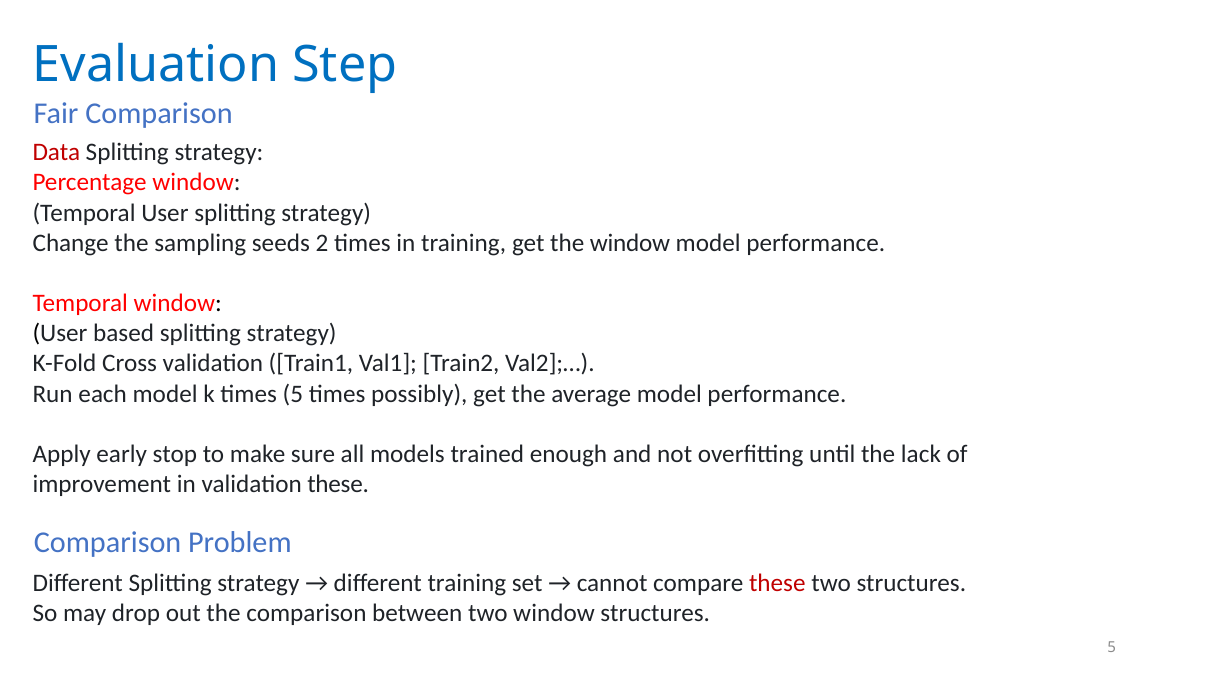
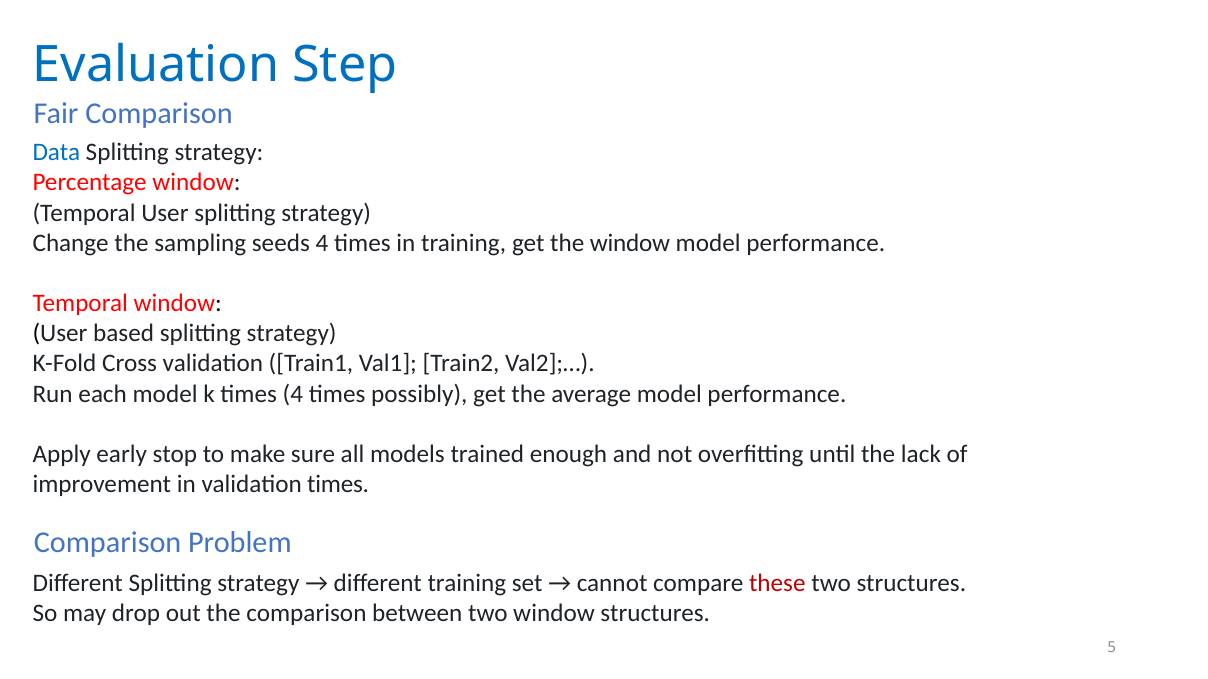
Data colour: red -> blue (56, 152)
seeds 2: 2 -> 4 (322, 243)
times 5: 5 -> 4 (293, 394)
validation these: these -> times (338, 485)
